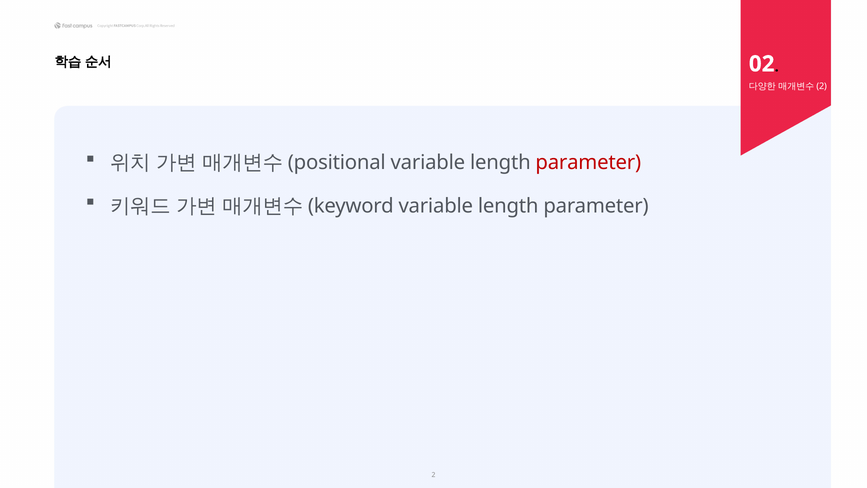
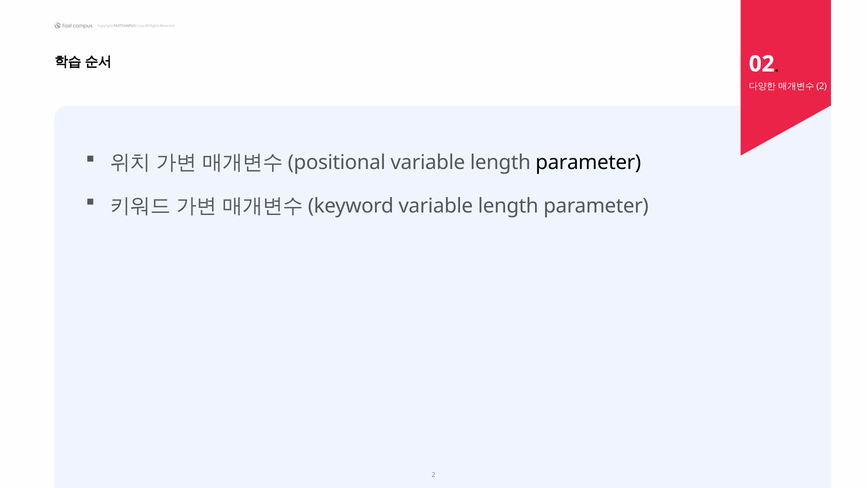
parameter colour: red -> black (588, 163)
